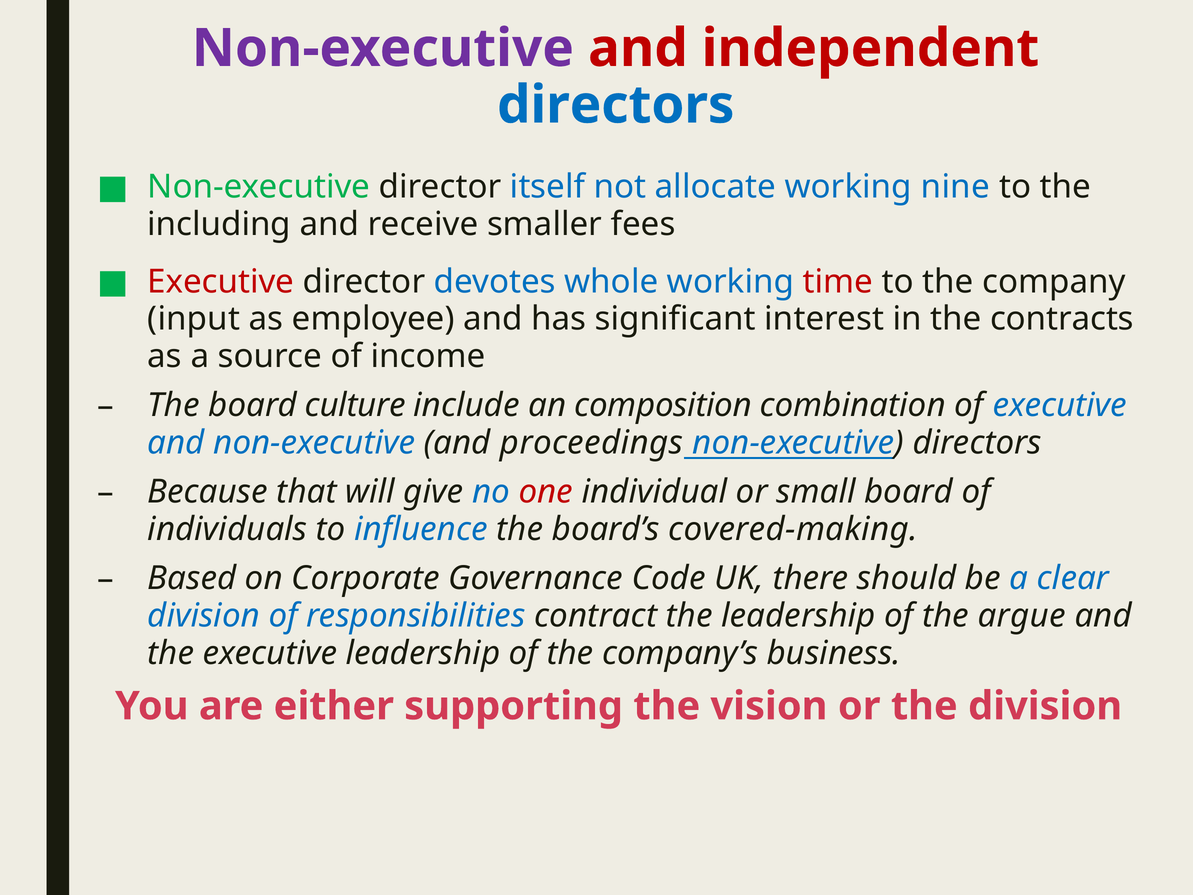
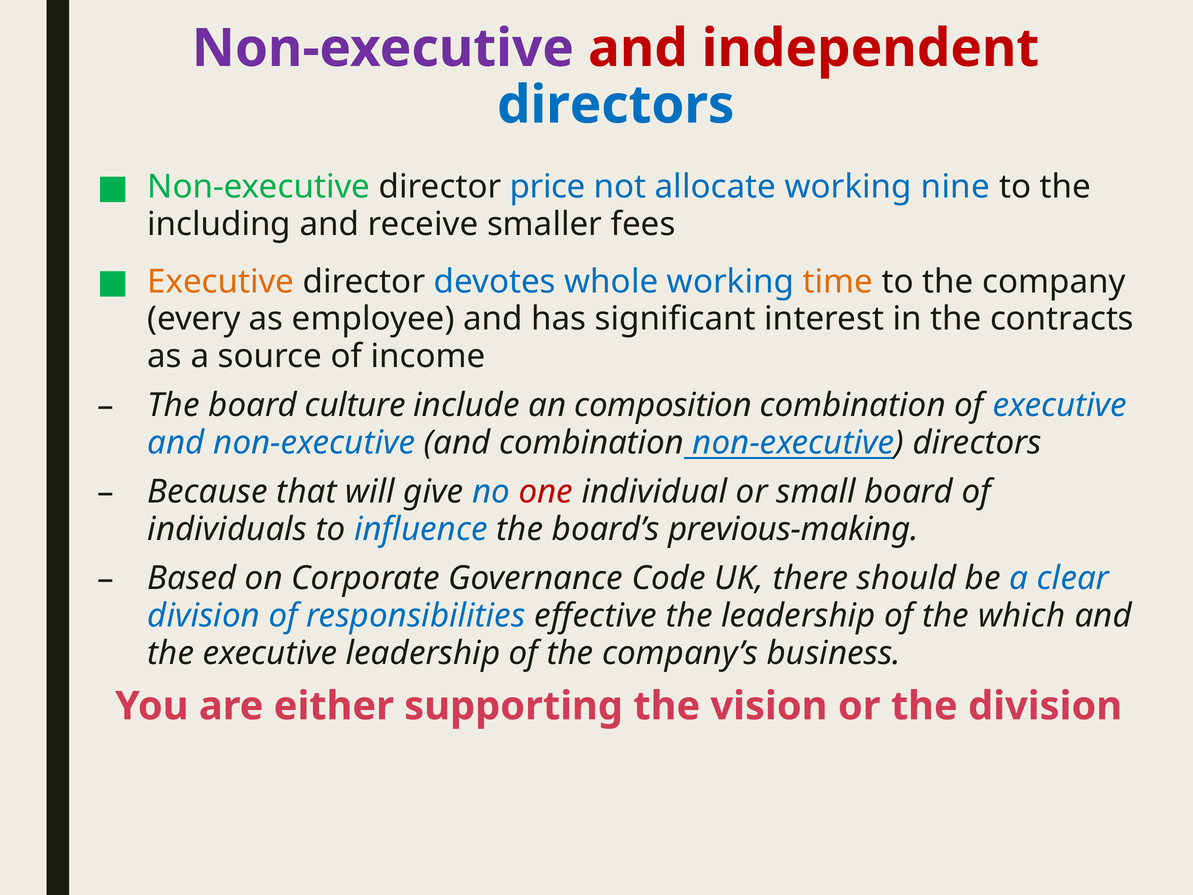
itself: itself -> price (548, 187)
Executive colour: red -> orange (221, 281)
time colour: red -> orange (838, 281)
input: input -> every (194, 319)
and proceedings: proceedings -> combination (592, 443)
covered-making: covered-making -> previous-making (793, 529)
contract: contract -> effective (596, 616)
argue: argue -> which (1022, 616)
